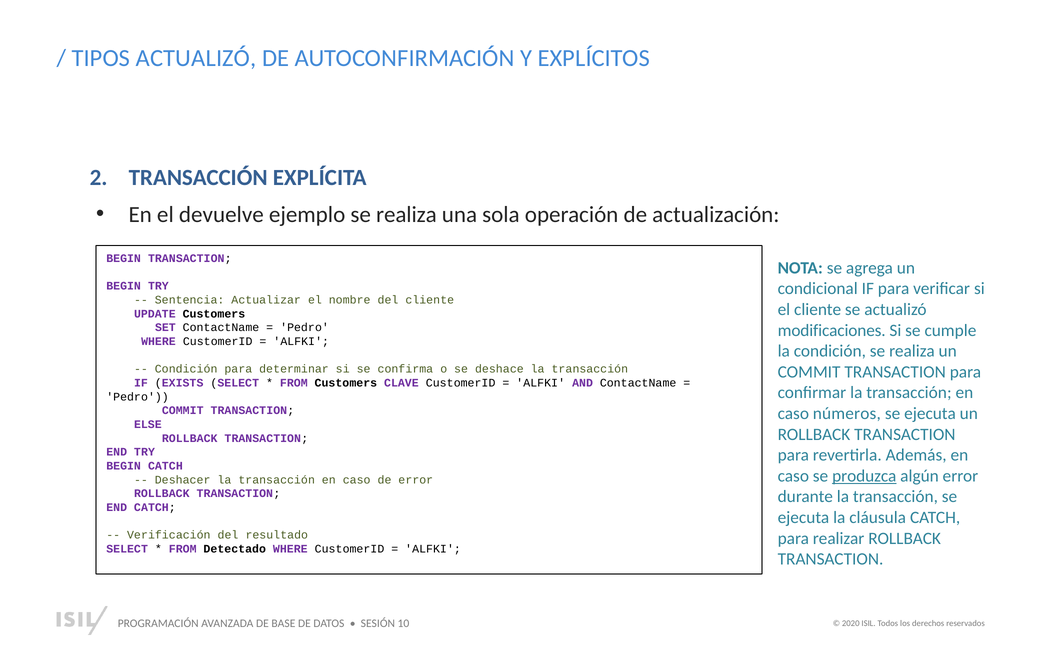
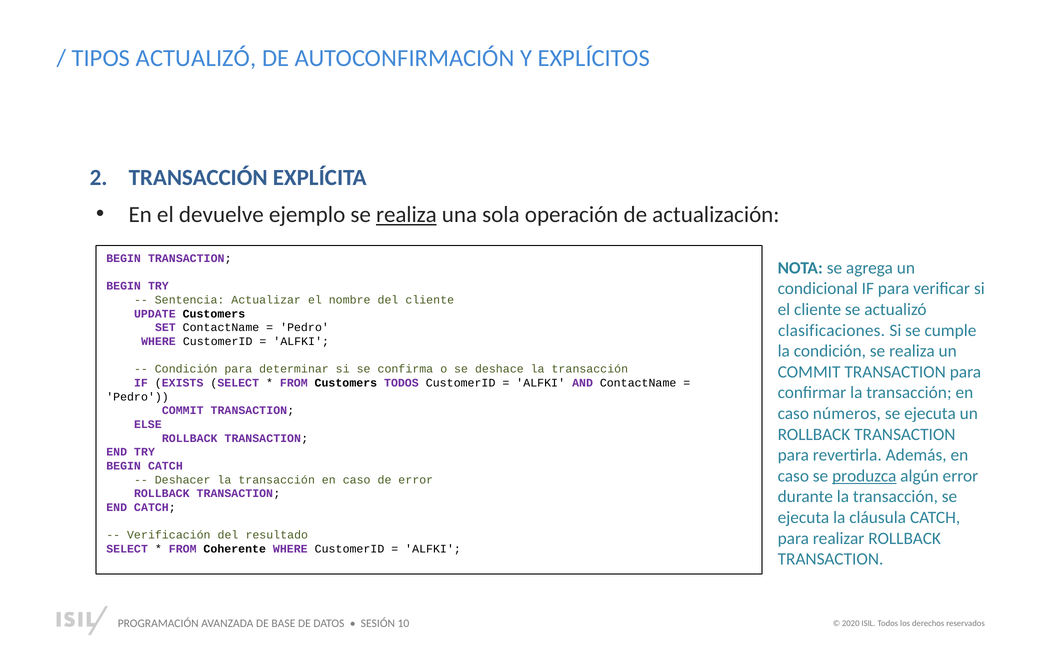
realiza underline: none -> present (406, 215)
modificaciones: modificaciones -> clasificaciones (832, 330)
Customers CLAVE: CLAVE -> TODOS (401, 383)
Detectado: Detectado -> Coherente (235, 549)
